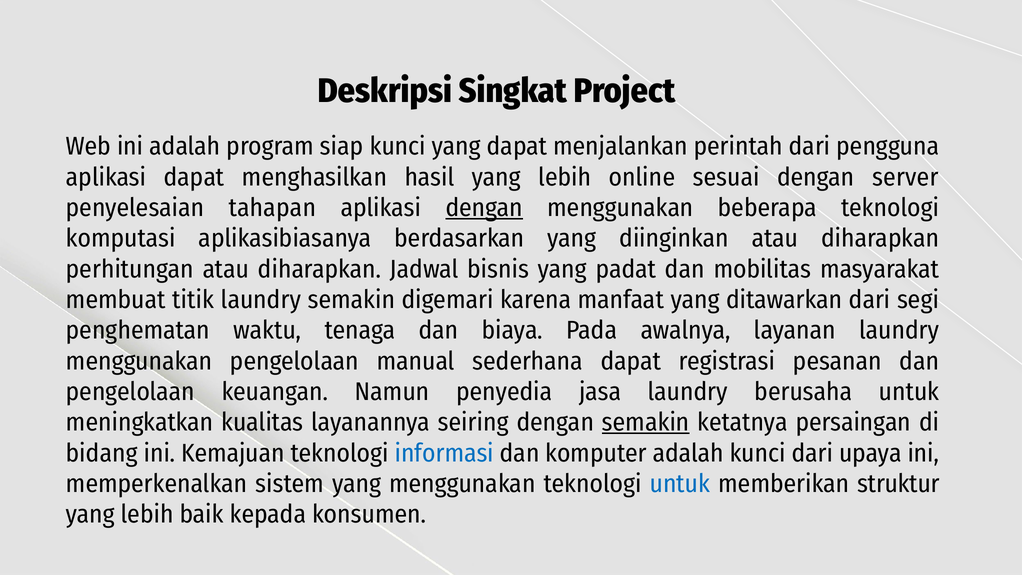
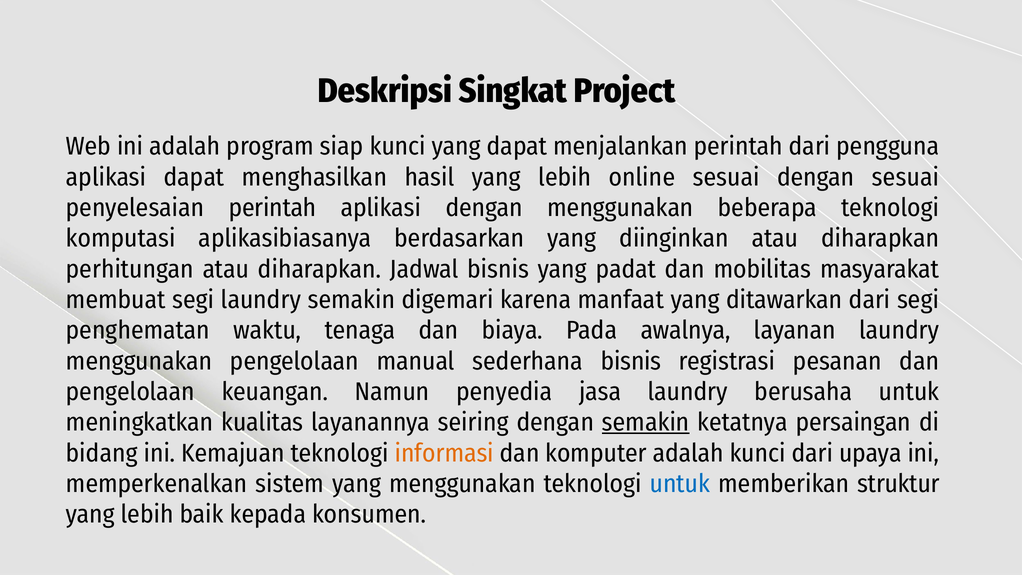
dengan server: server -> sesuai (905, 177)
penyelesaian tahapan: tahapan -> perintah (273, 208)
dengan underline: present -> none (484, 208)
membuat titik: titik -> segi (193, 300)
sederhana dapat: dapat -> bisnis (631, 361)
informasi colour: blue -> orange (444, 453)
